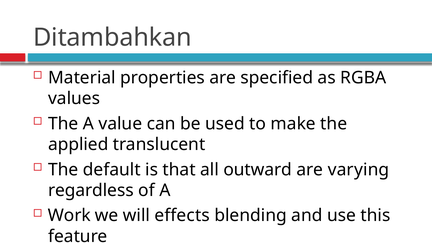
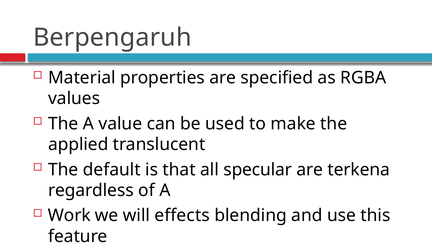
Ditambahkan: Ditambahkan -> Berpengaruh (112, 38)
outward: outward -> specular (258, 170)
varying: varying -> terkena (359, 170)
